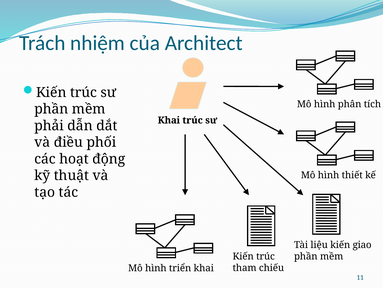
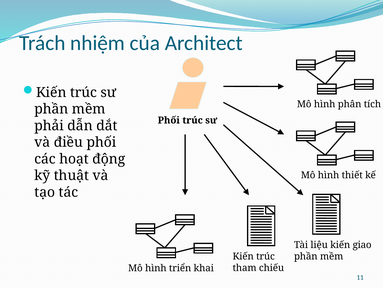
Khai: Khai -> Phối (169, 120)
